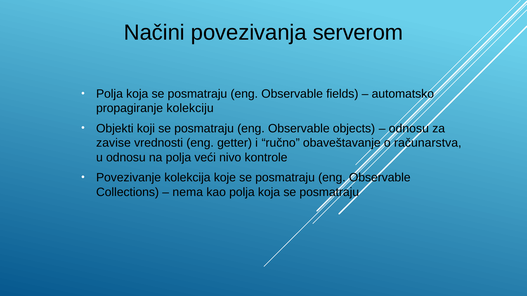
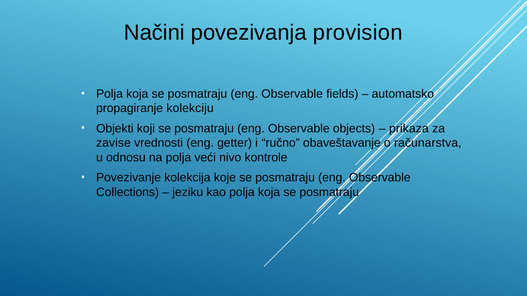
serverom: serverom -> provision (358, 33)
odnosu: odnosu -> prikaza (409, 129)
nema: nema -> jeziku (188, 192)
